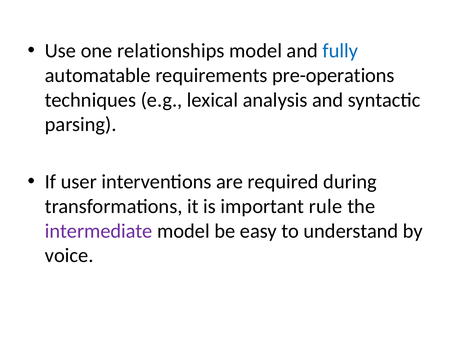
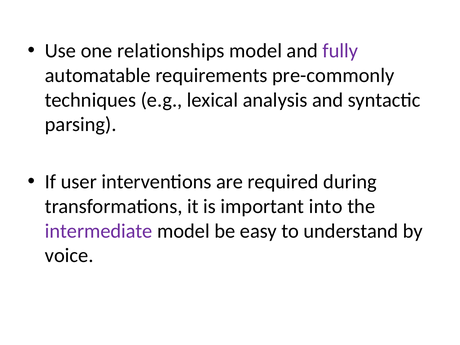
fully colour: blue -> purple (340, 51)
pre-operations: pre-operations -> pre-commonly (333, 75)
rule: rule -> into (326, 206)
